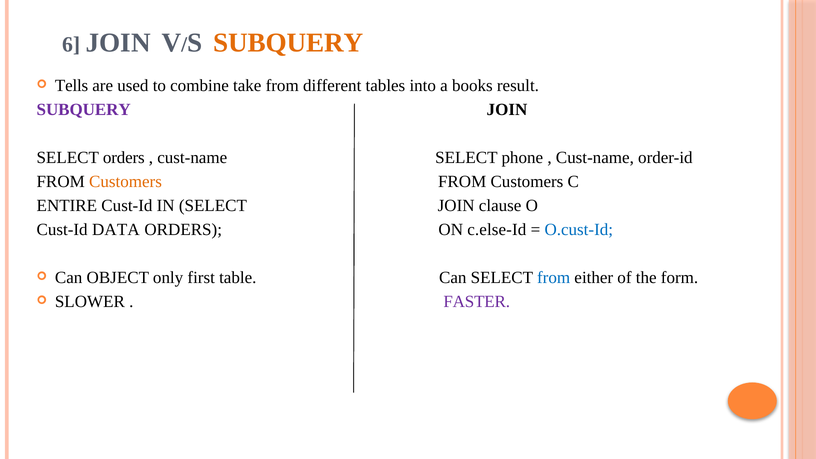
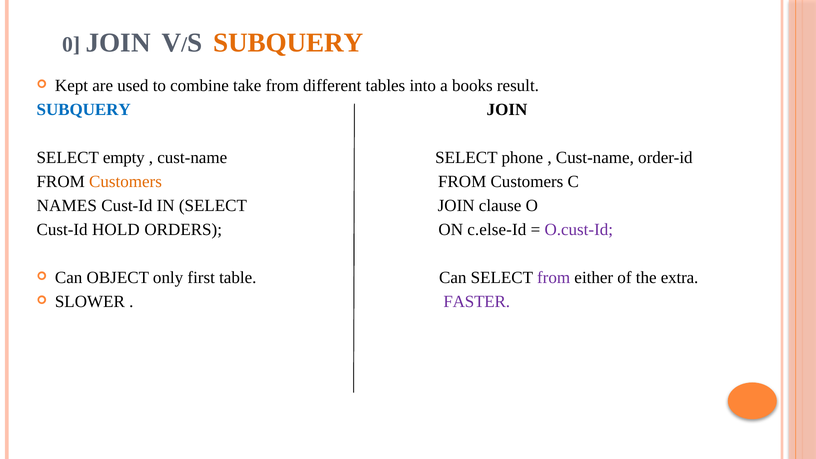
6: 6 -> 0 (71, 45)
Tells: Tells -> Kept (72, 86)
SUBQUERY colour: purple -> blue (84, 110)
SELECT orders: orders -> empty (124, 158)
ENTIRE: ENTIRE -> NAMES (67, 206)
DATA: DATA -> HOLD (116, 230)
O.cust-Id colour: blue -> purple (579, 230)
from colour: blue -> purple (554, 277)
form: form -> extra (680, 277)
